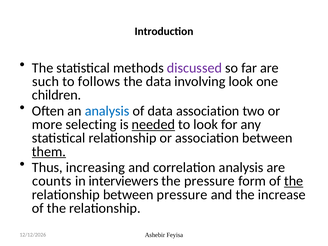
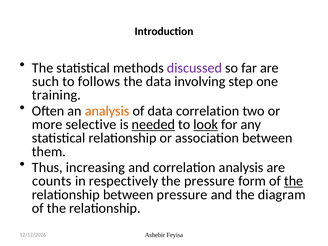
involving look: look -> step (241, 81)
children: children -> training (56, 95)
analysis colour: blue -> orange (107, 111)
data association: association -> correlation (208, 111)
selecting: selecting -> selective (91, 124)
look underline: none -> present (206, 124)
them underline: present -> none (49, 152)
interviewers: interviewers -> respectively (124, 181)
increase: increase -> diagram (282, 195)
